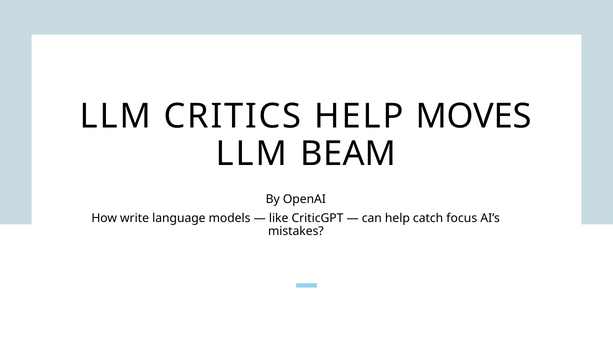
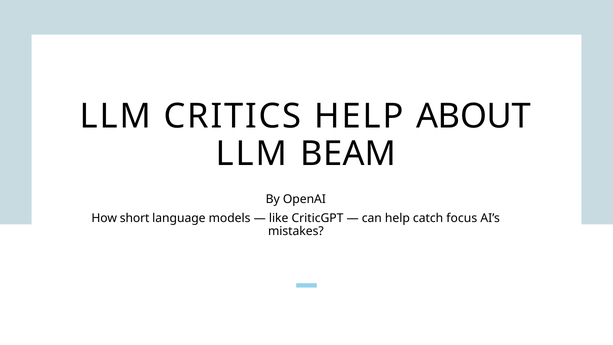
MOVES: MOVES -> ABOUT (474, 116)
write: write -> short (135, 218)
